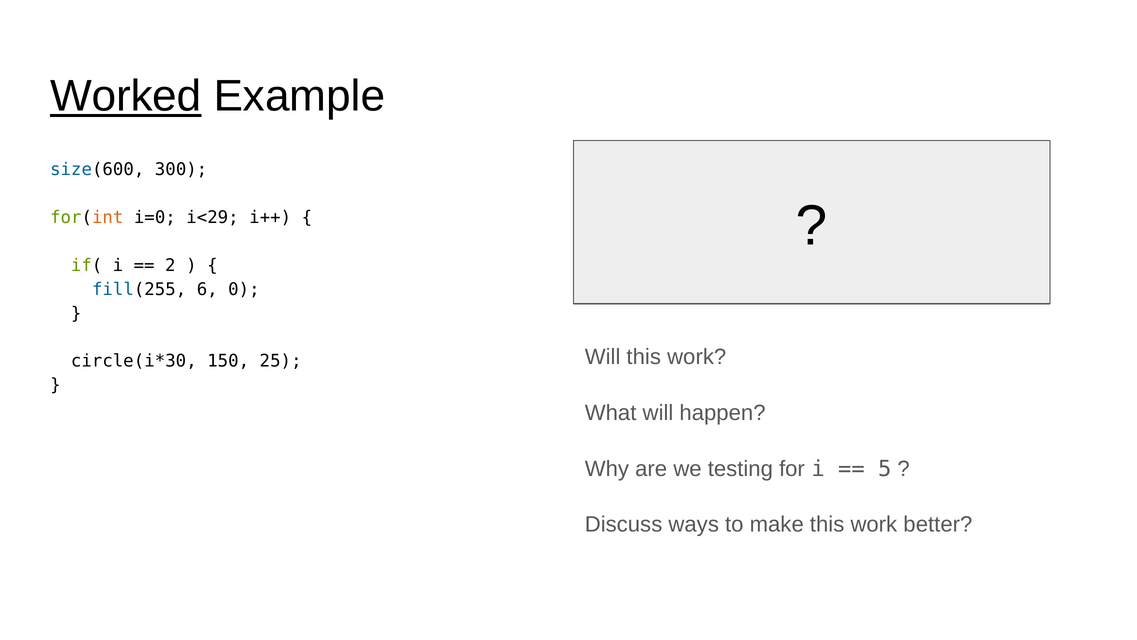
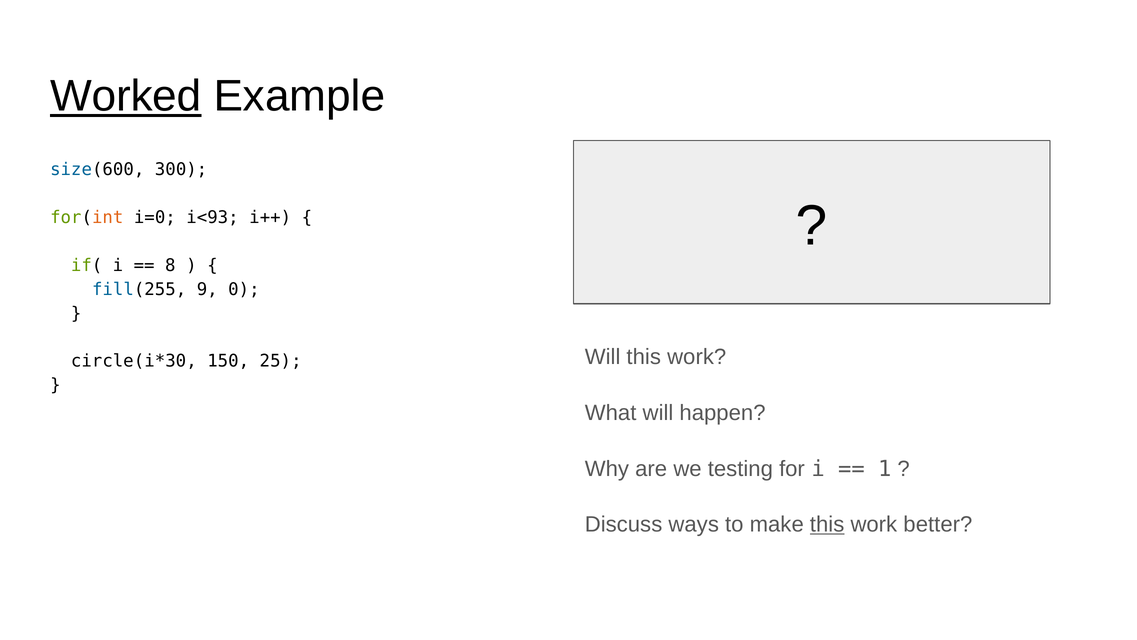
i<29: i<29 -> i<93 (212, 217)
2: 2 -> 8 (170, 265)
6: 6 -> 9 (207, 289)
5: 5 -> 1 (885, 468)
this underline: none -> present (827, 524)
